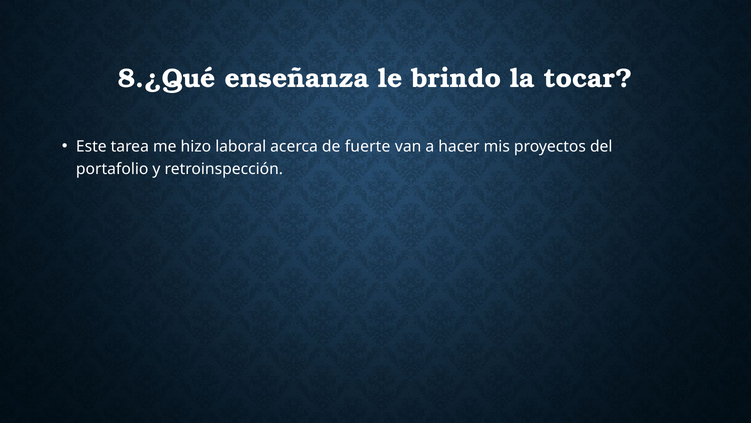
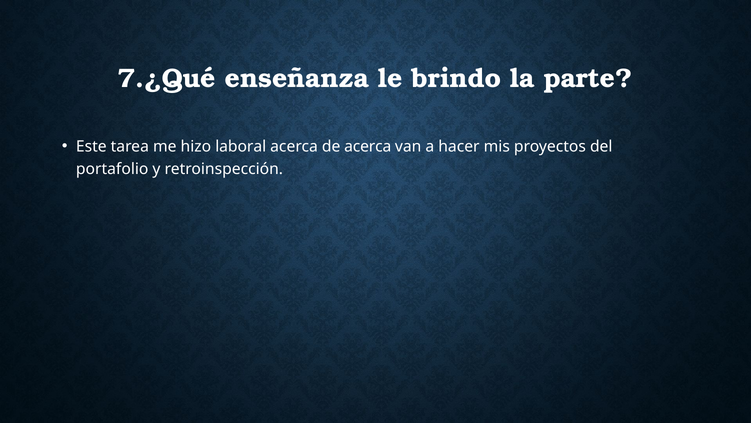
8.¿Qué: 8.¿Qué -> 7.¿Qué (167, 78)
tocar: tocar -> parte (588, 78)
de fuerte: fuerte -> acerca (368, 146)
